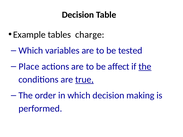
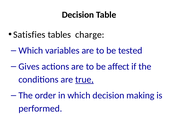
Example: Example -> Satisfies (29, 35)
Place: Place -> Gives (29, 67)
the underline: present -> none (145, 67)
